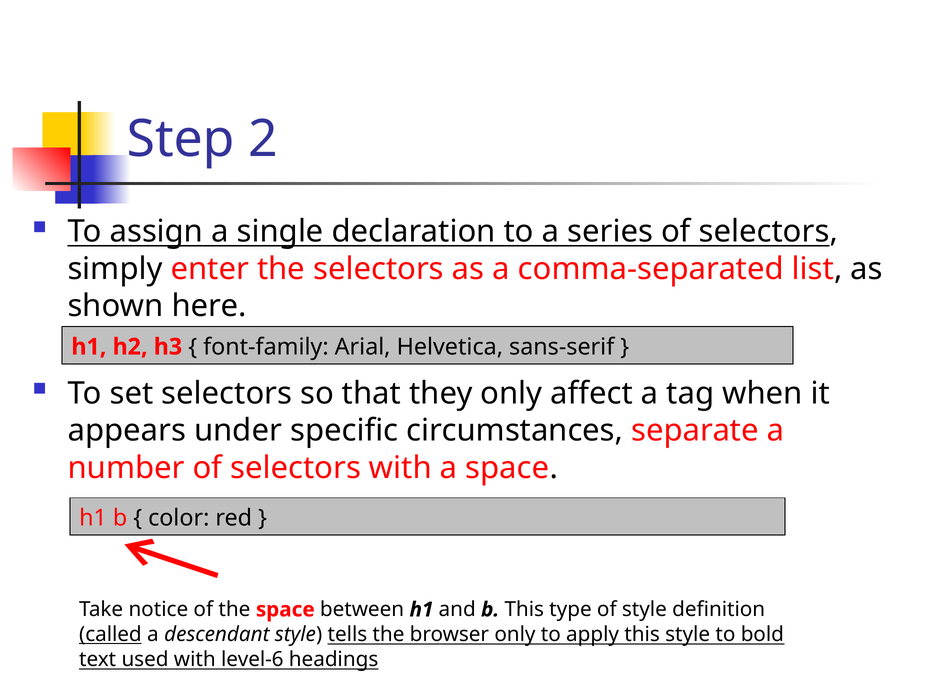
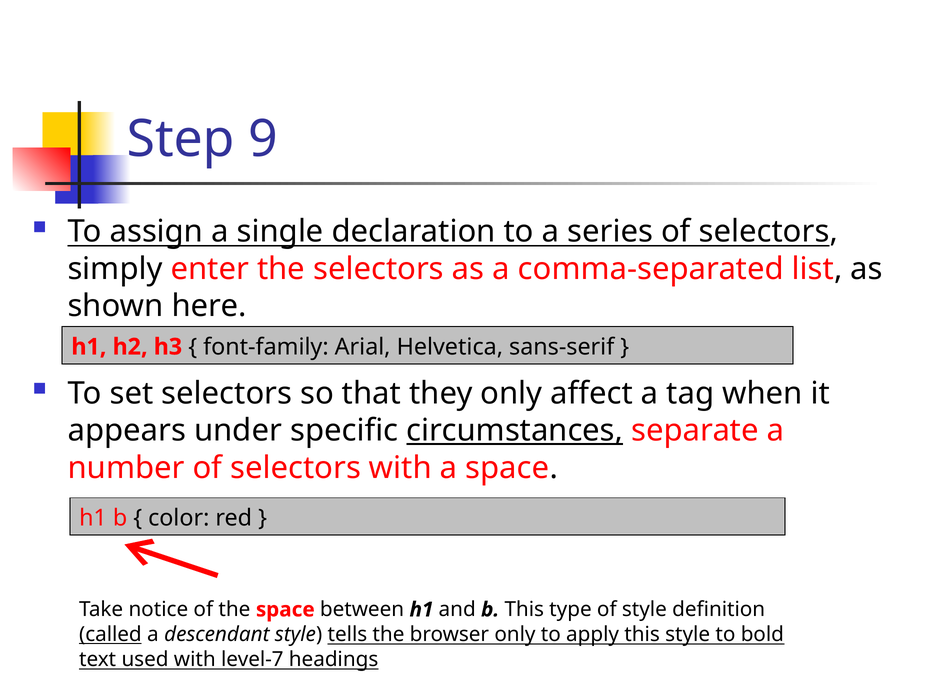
2: 2 -> 9 (263, 139)
circumstances underline: none -> present (515, 430)
level-6: level-6 -> level-7 (252, 659)
